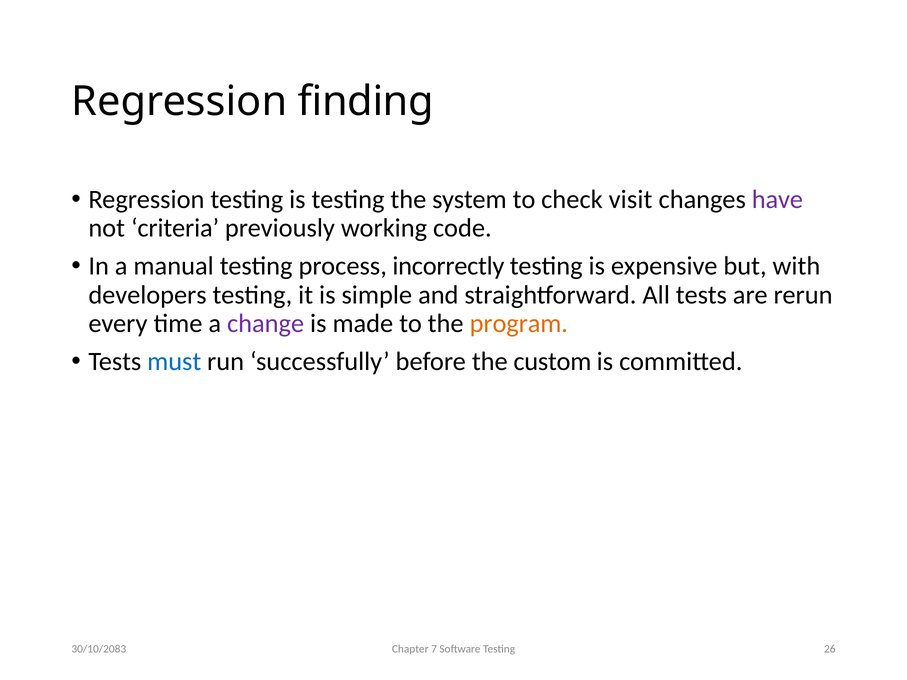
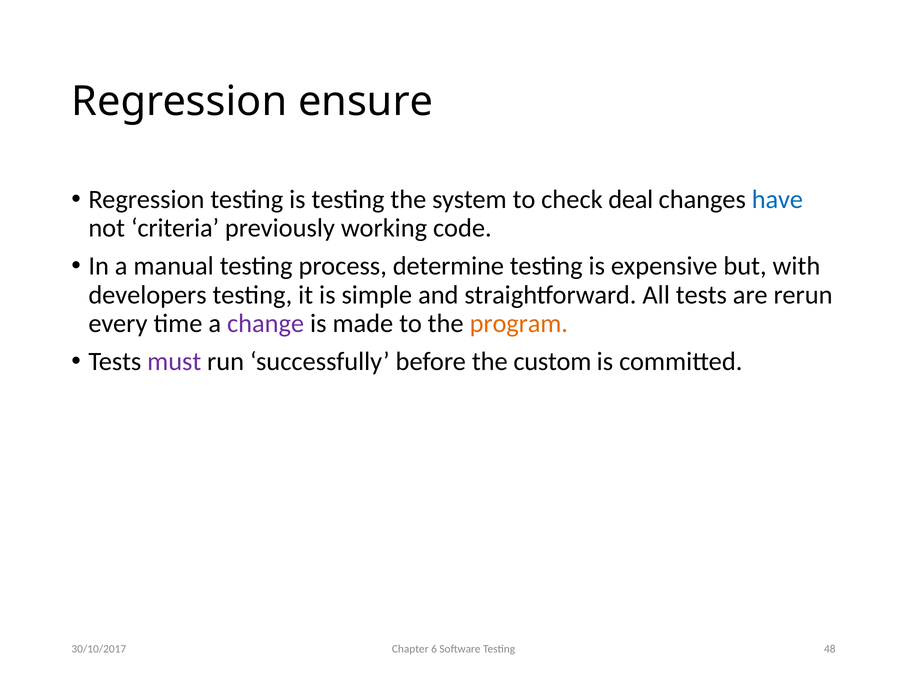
finding: finding -> ensure (366, 102)
visit: visit -> deal (631, 200)
have colour: purple -> blue (777, 200)
incorrectly: incorrectly -> determine (448, 266)
must colour: blue -> purple (174, 361)
7: 7 -> 6 (434, 649)
26: 26 -> 48 (830, 649)
30/10/2083: 30/10/2083 -> 30/10/2017 (99, 649)
